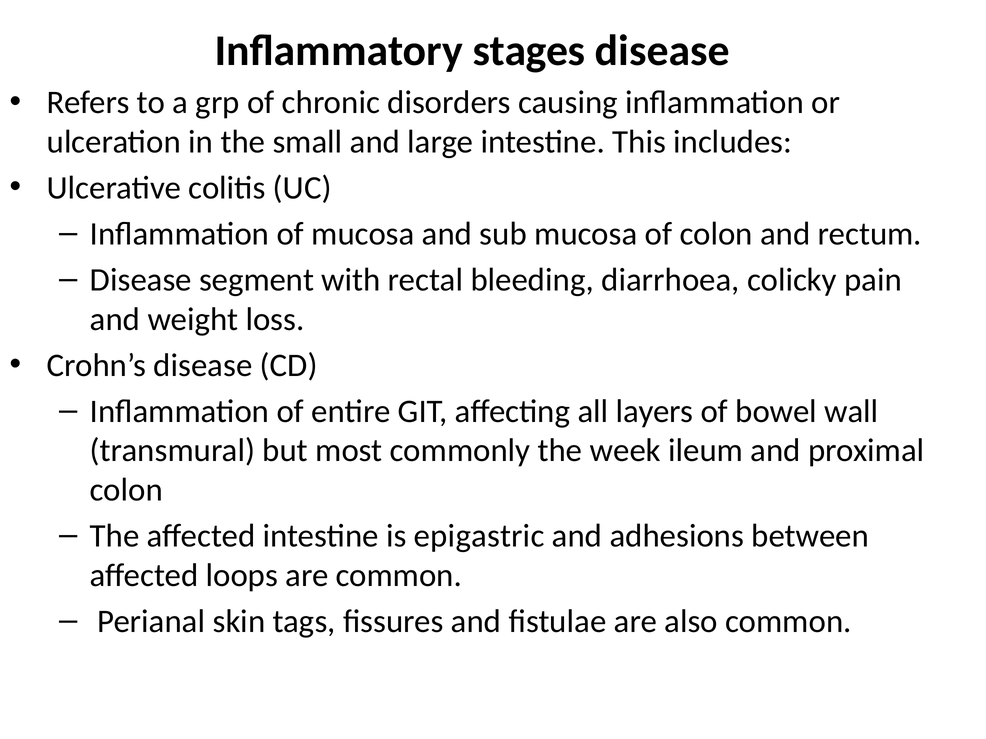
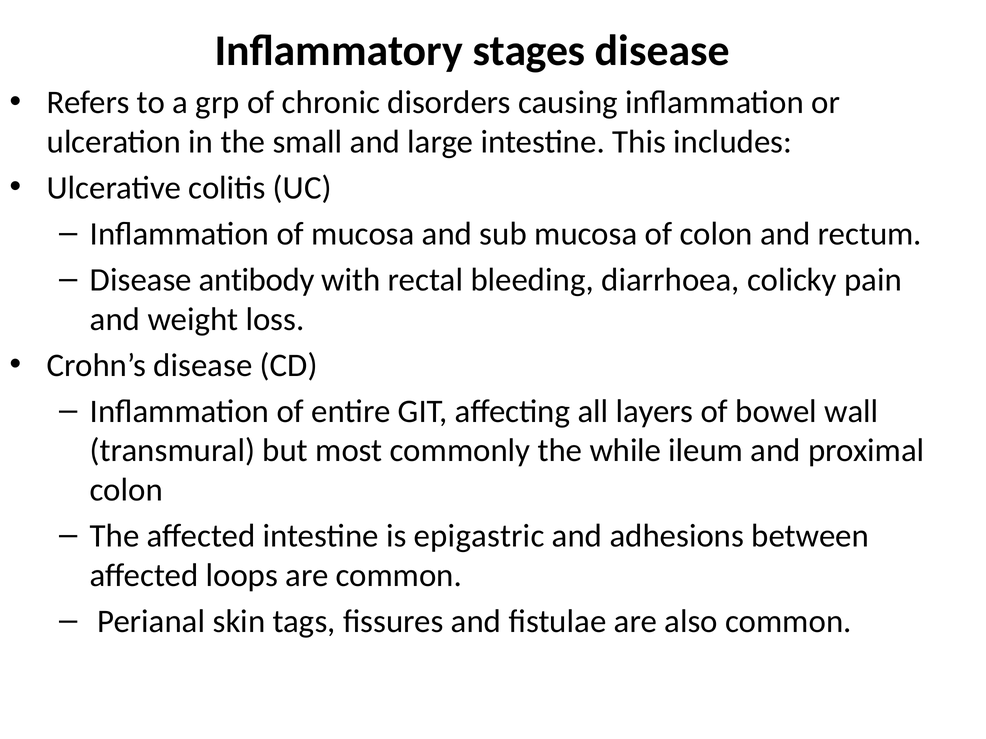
segment: segment -> antibody (257, 280)
week: week -> while (625, 451)
